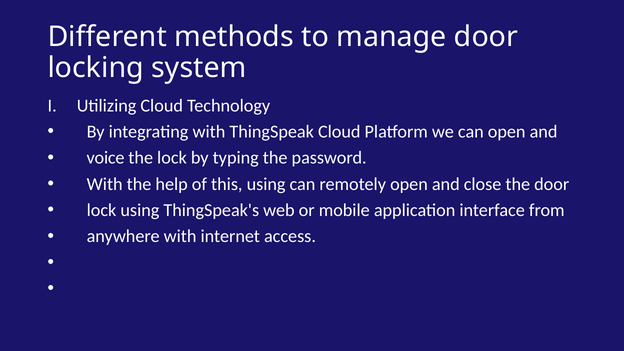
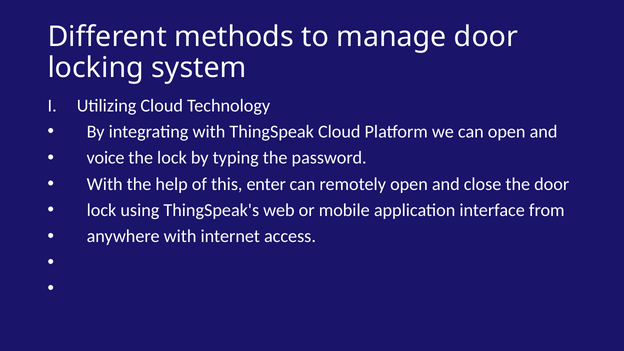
this using: using -> enter (266, 184)
